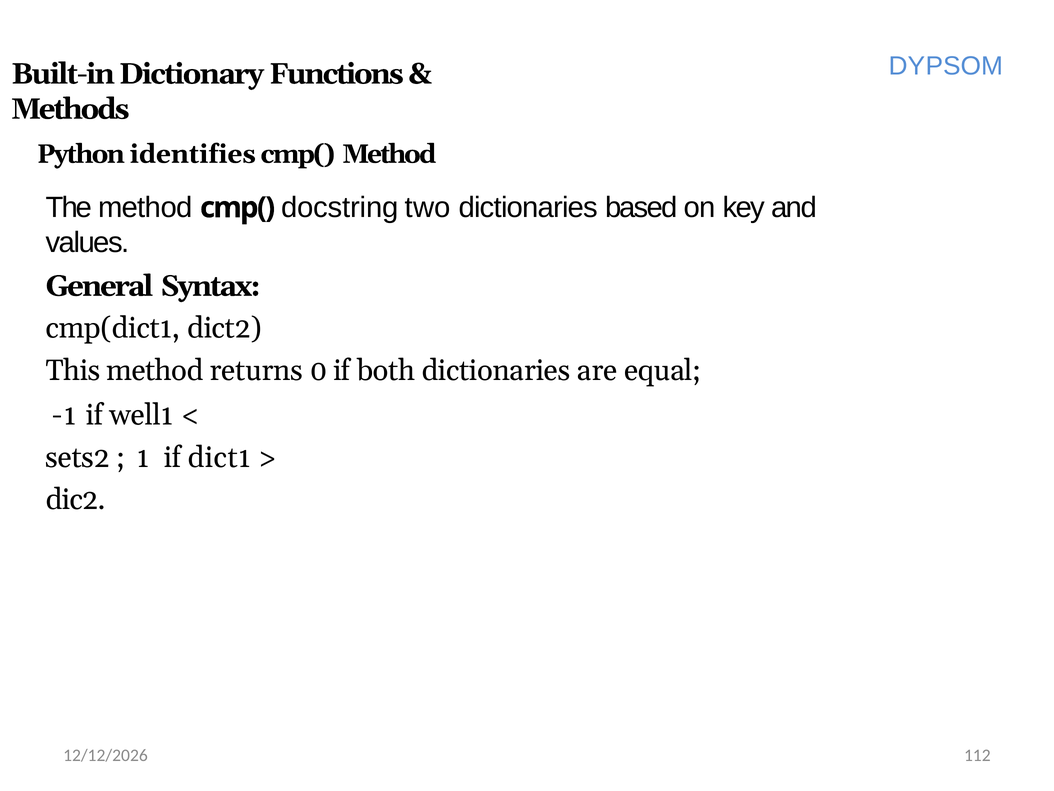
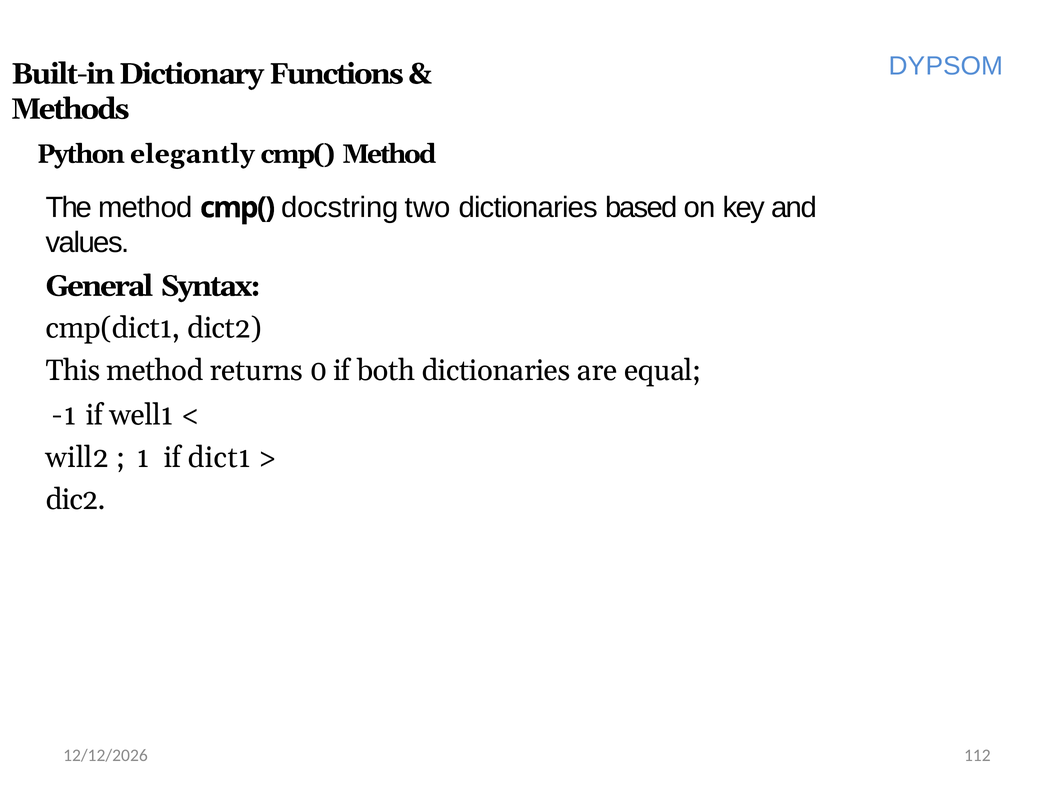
identifies: identifies -> elegantly (192, 154)
sets2: sets2 -> will2 (77, 457)
